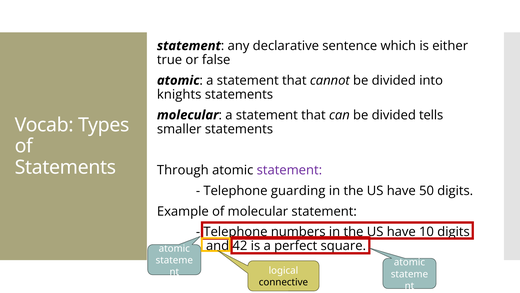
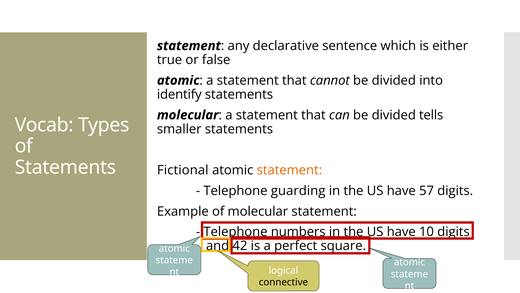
knights: knights -> identify (179, 94)
Through: Through -> Fictional (183, 170)
statement colour: purple -> orange (289, 170)
50: 50 -> 57 (427, 190)
